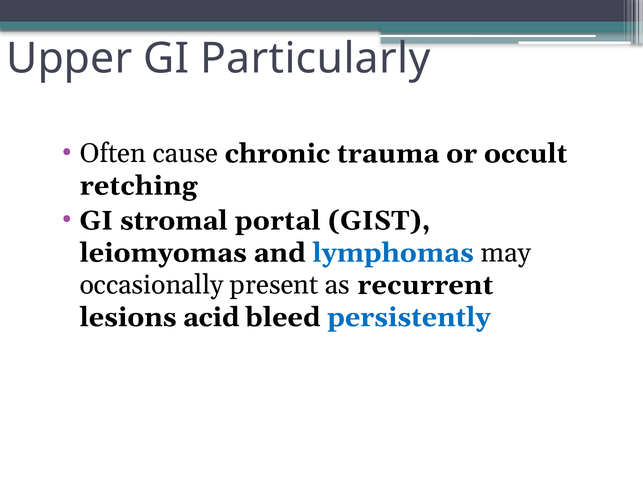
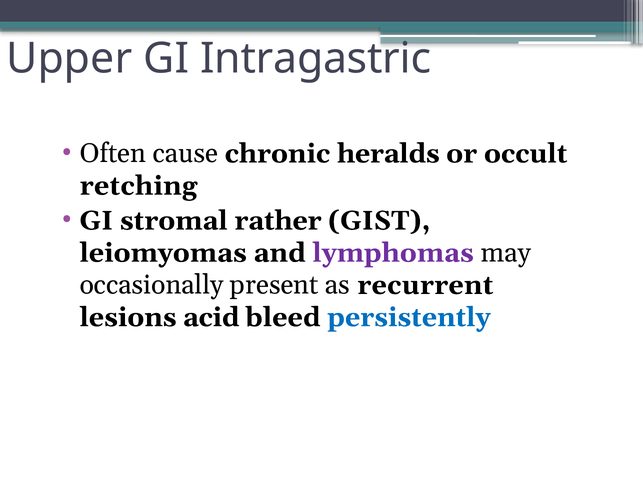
Particularly: Particularly -> Intragastric (316, 59)
trauma: trauma -> heralds (388, 153)
portal: portal -> rather (278, 220)
lymphomas colour: blue -> purple (393, 252)
